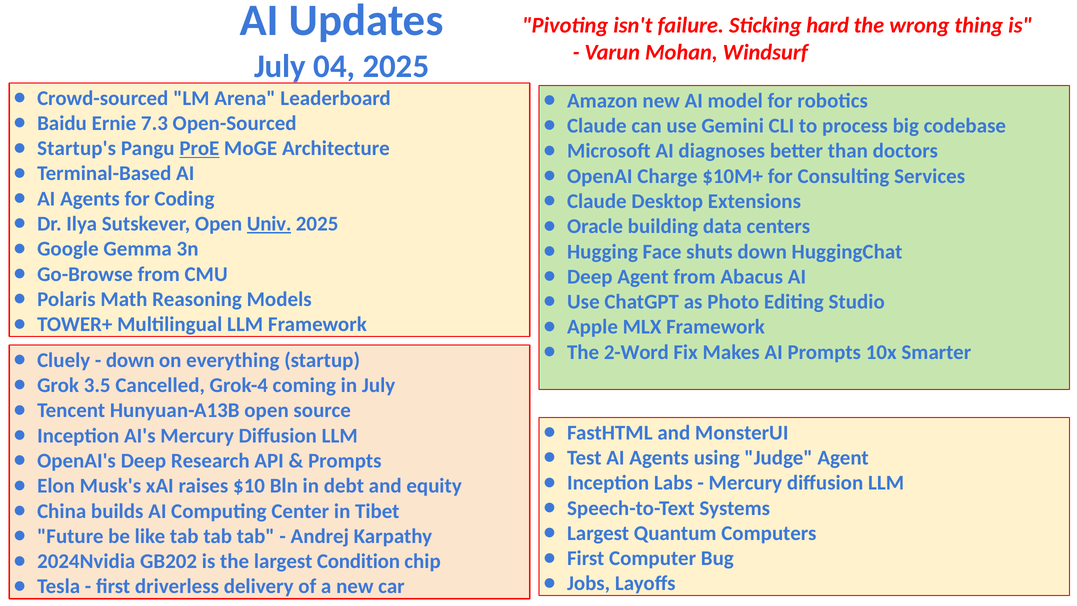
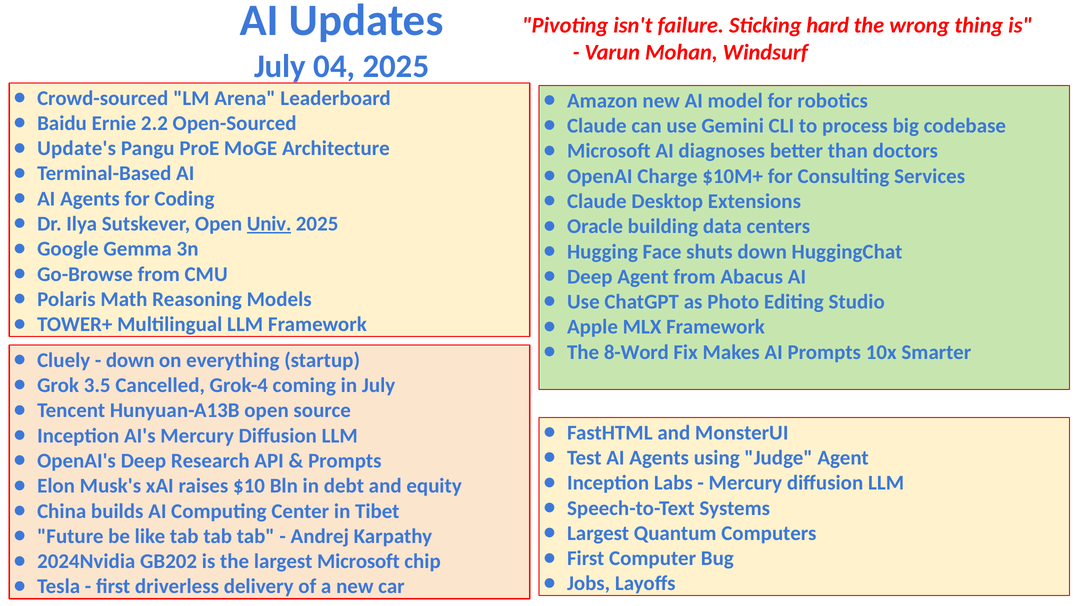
7.3: 7.3 -> 2.2 (154, 123)
Startup's: Startup's -> Update's (77, 148)
ProE underline: present -> none (199, 148)
2-Word: 2-Word -> 8-Word (636, 352)
largest Condition: Condition -> Microsoft (358, 561)
